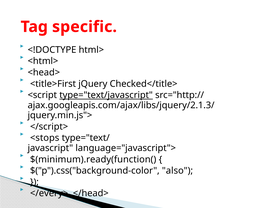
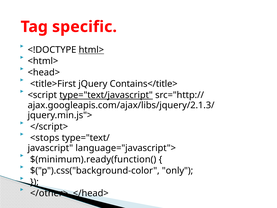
html> underline: none -> present (91, 50)
Checked</title>: Checked</title> -> Contains</title> (144, 84)
also: also -> only (178, 170)
</every>: </every> -> </other> (49, 193)
